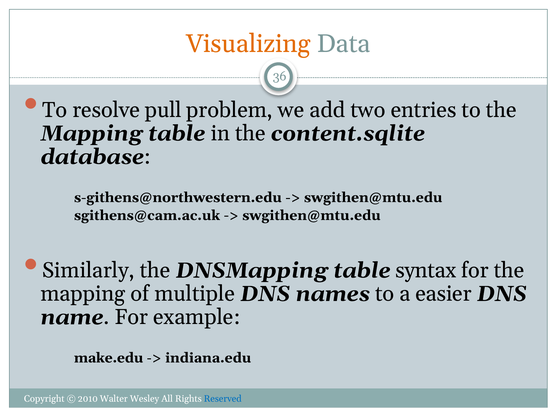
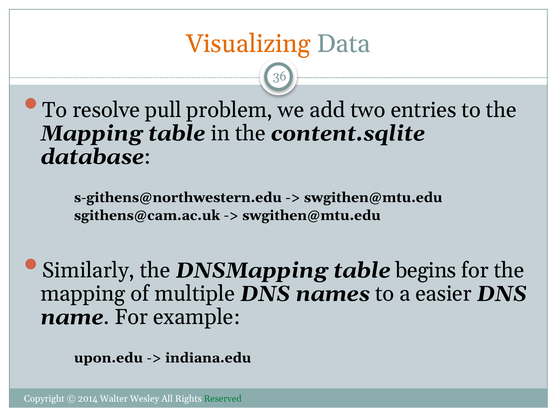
syntax: syntax -> begins (426, 271)
make.edu: make.edu -> upon.edu (108, 358)
2010: 2010 -> 2014 (88, 399)
Reserved colour: blue -> green (223, 399)
